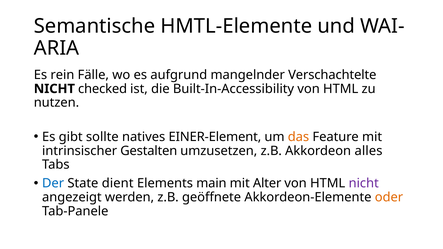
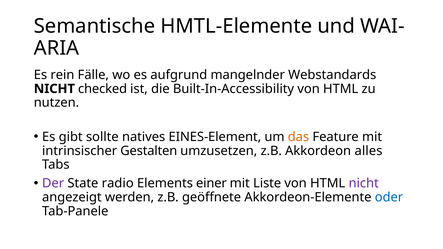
Verschachtelte: Verschachtelte -> Webstandards (332, 75)
EINER-Element: EINER-Element -> EINES-Element (215, 137)
Der colour: blue -> purple (53, 183)
dient: dient -> radio (118, 183)
main: main -> einer (211, 183)
Alter: Alter -> Liste (267, 183)
oder colour: orange -> blue (389, 197)
